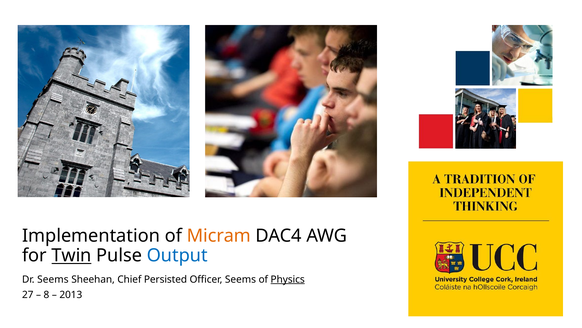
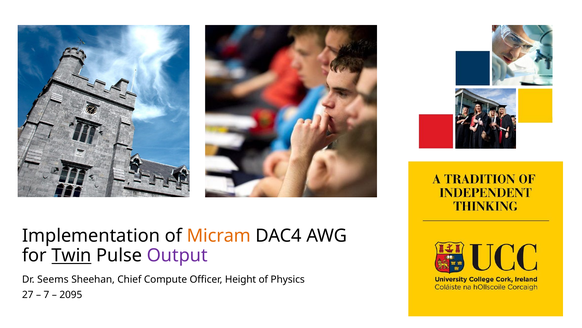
Output colour: blue -> purple (177, 255)
Persisted: Persisted -> Compute (166, 279)
Officer Seems: Seems -> Height (241, 279)
Physics underline: present -> none (288, 279)
8: 8 -> 7 (46, 294)
2013: 2013 -> 2095 (71, 294)
